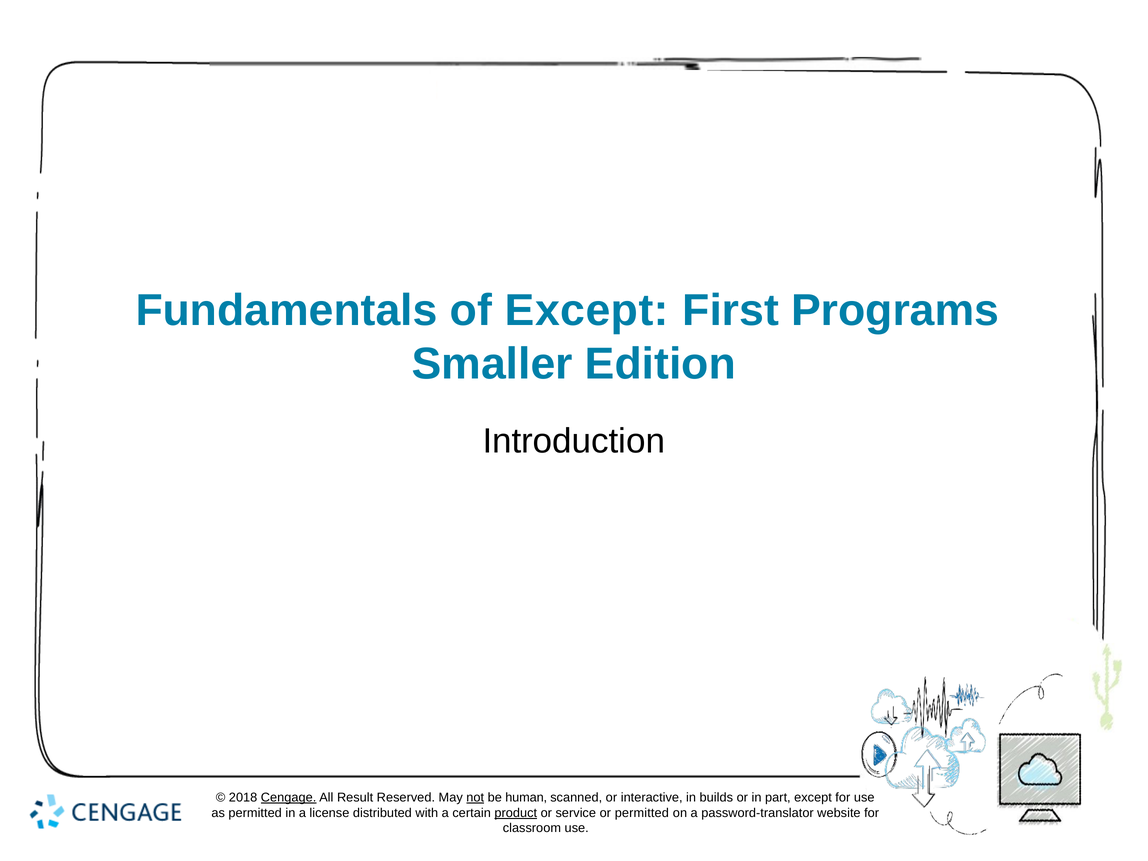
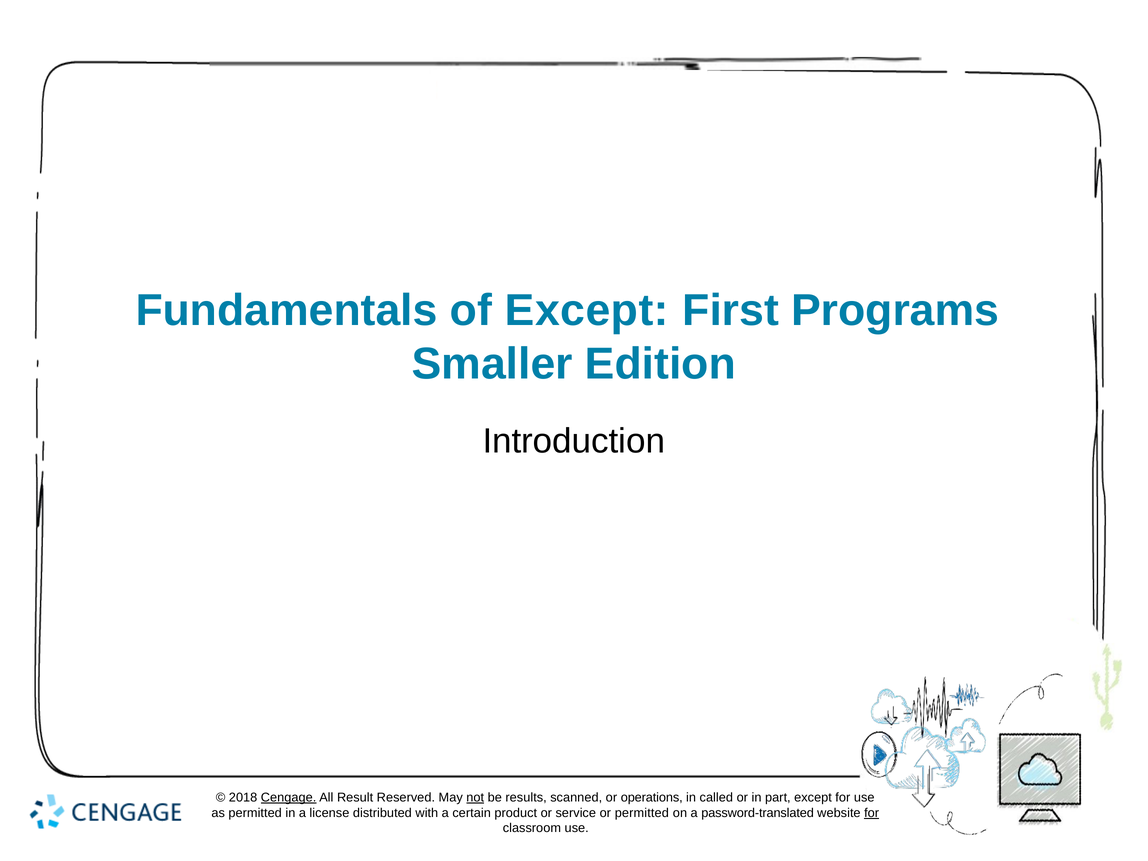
human: human -> results (526, 798)
interactive: interactive -> operations (652, 798)
builds: builds -> called (716, 798)
product underline: present -> none (516, 813)
password-translator: password-translator -> password-translated (758, 813)
for underline: none -> present (872, 813)
